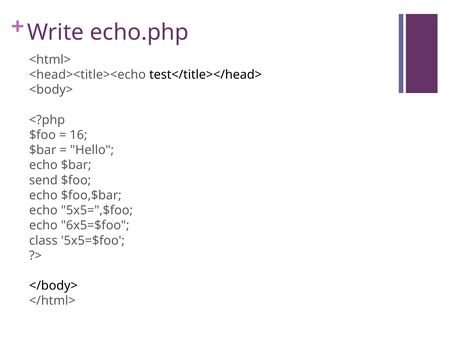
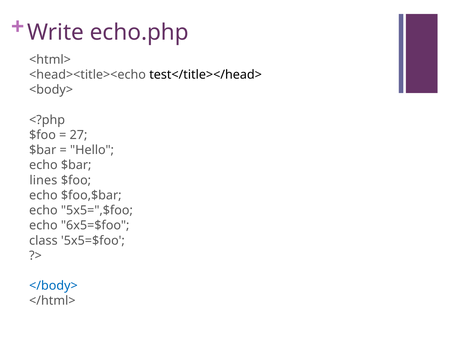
16: 16 -> 27 (79, 135)
send: send -> lines (43, 180)
</body> colour: black -> blue (53, 286)
